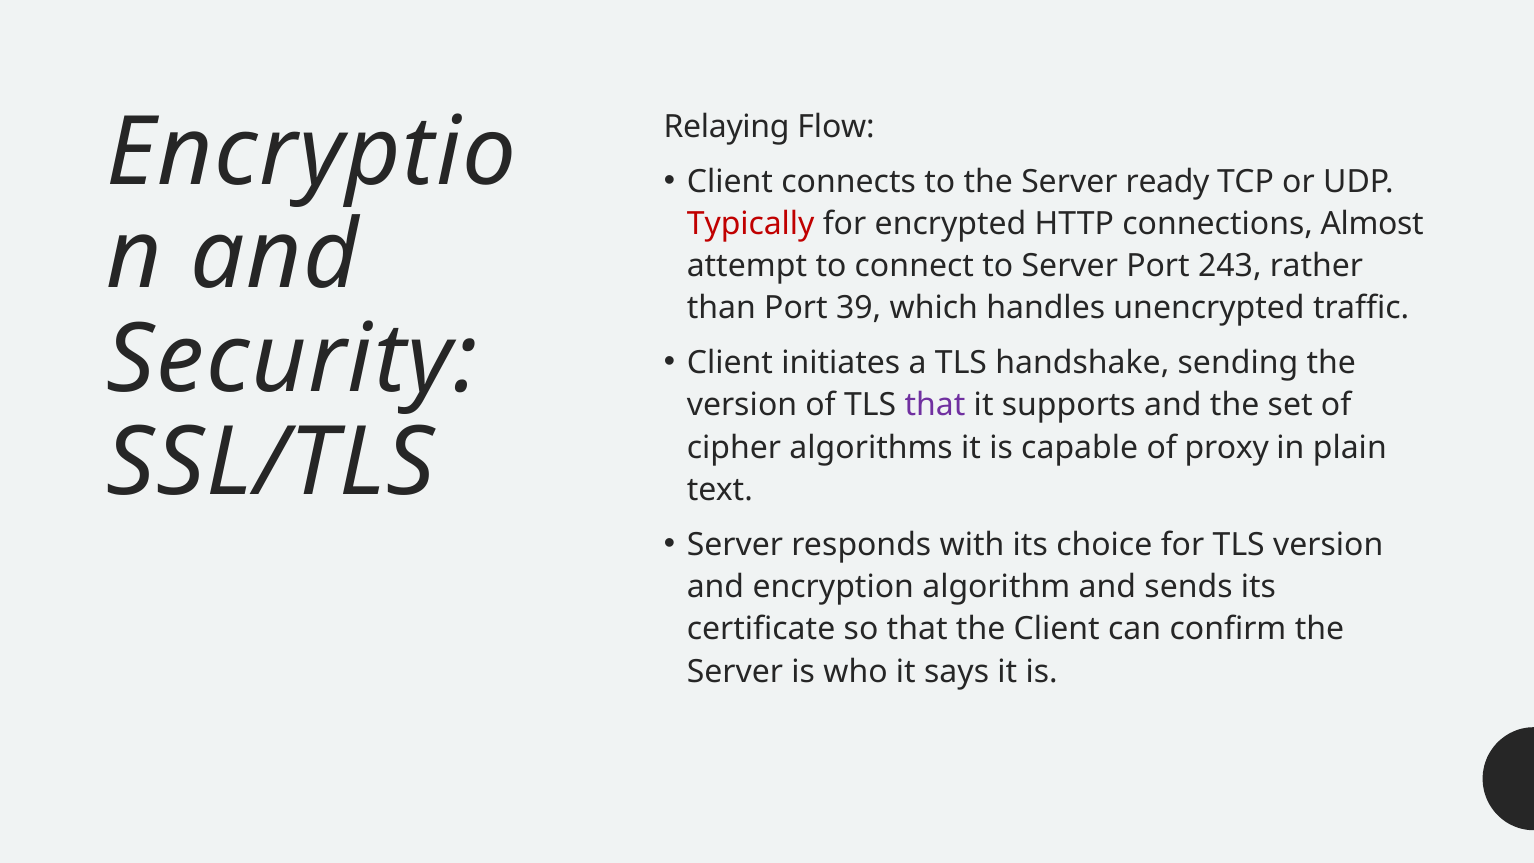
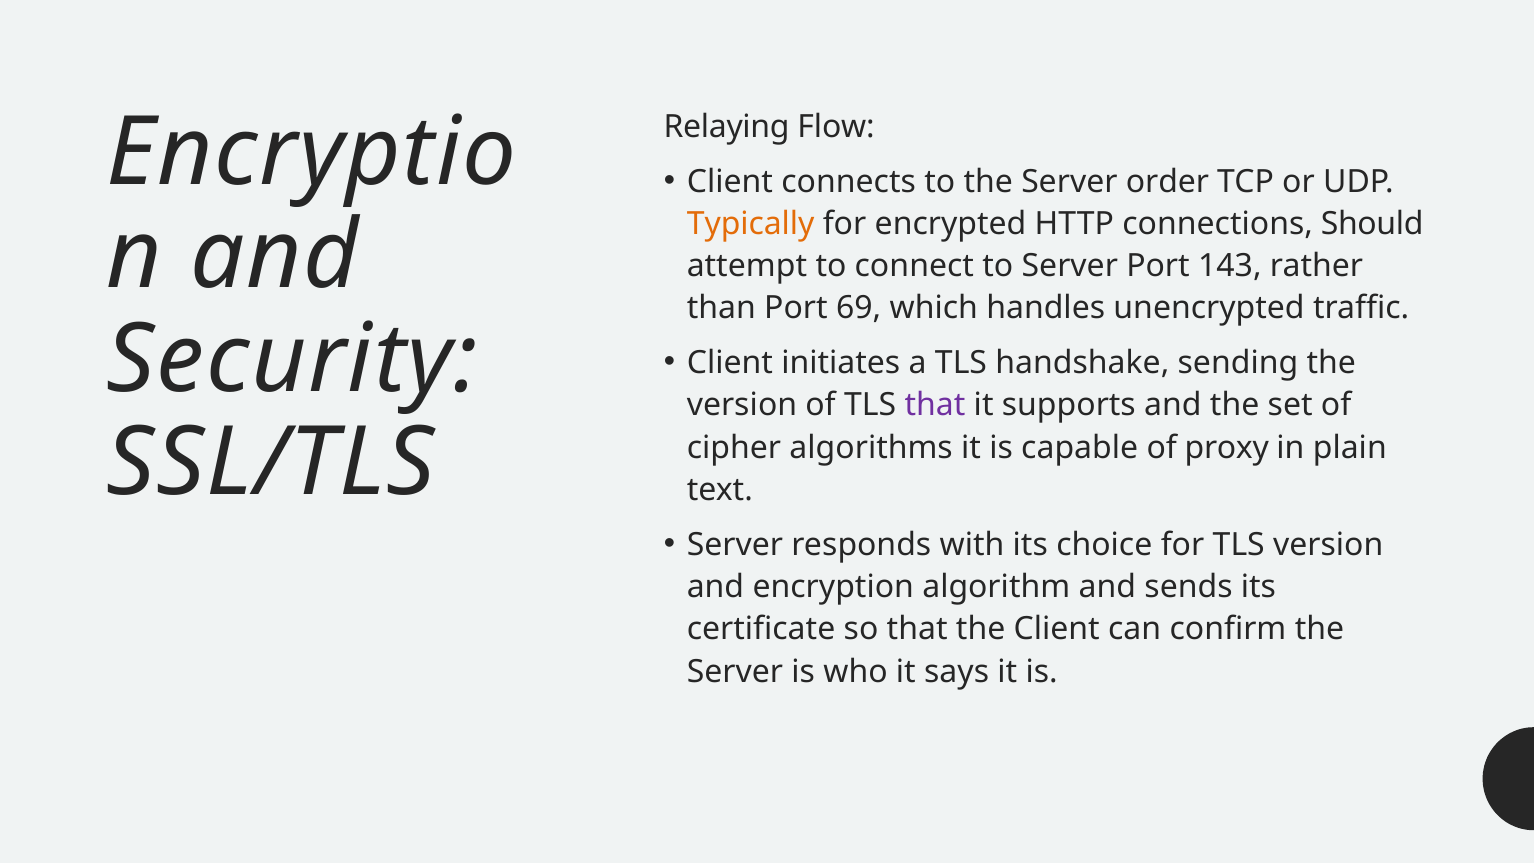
ready: ready -> order (1167, 181)
Typically colour: red -> orange (751, 224)
Almost: Almost -> Should (1372, 224)
243: 243 -> 143 (1230, 266)
39: 39 -> 69 (859, 308)
